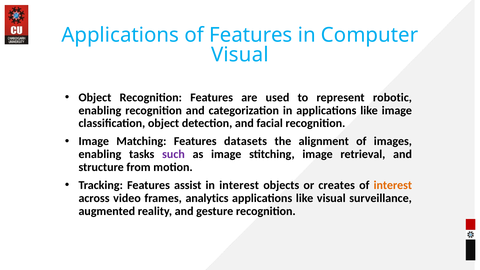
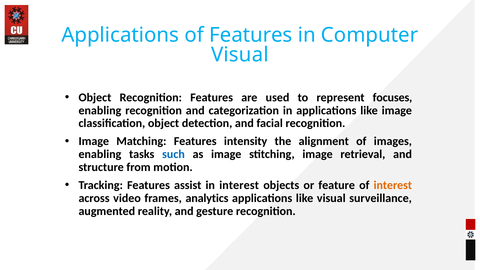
robotic: robotic -> focuses (392, 97)
datasets: datasets -> intensity (246, 141)
such colour: purple -> blue (173, 154)
creates: creates -> feature (337, 185)
